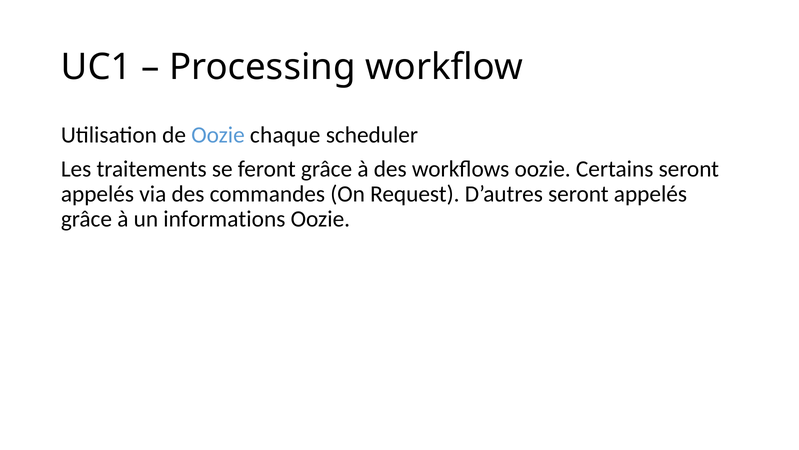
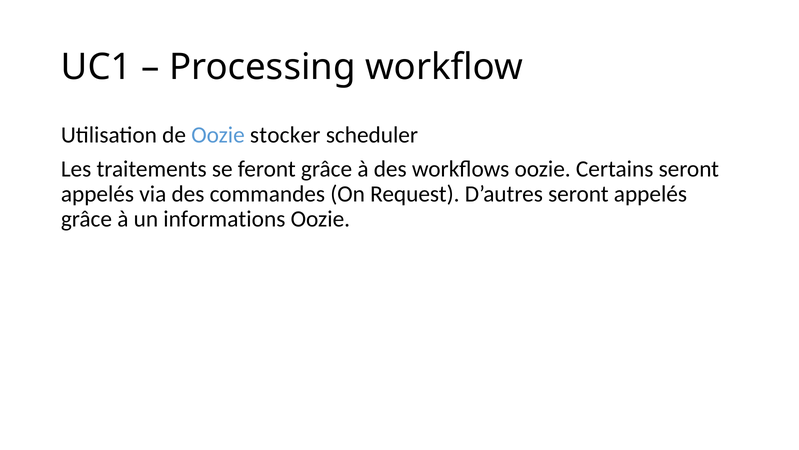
chaque: chaque -> stocker (285, 135)
